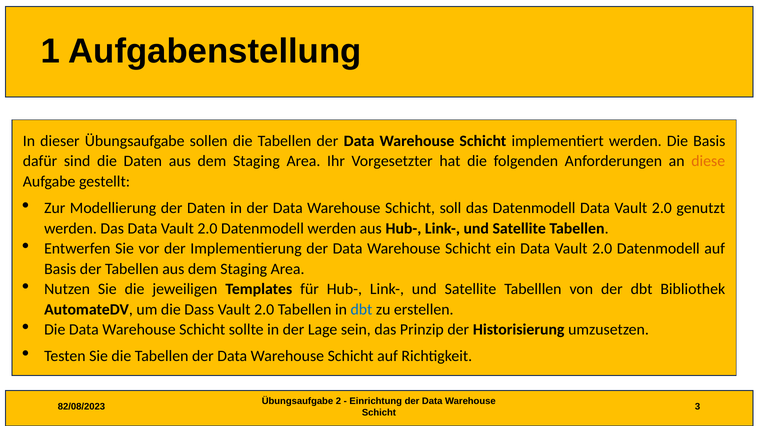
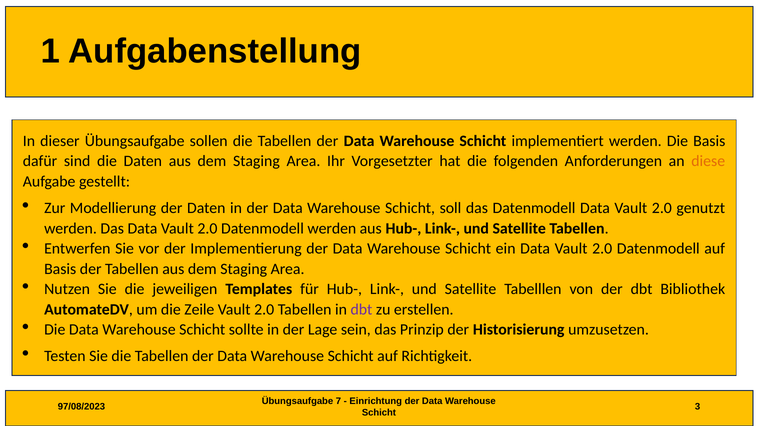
Dass: Dass -> Zeile (199, 310)
dbt colour: blue -> purple (361, 310)
2: 2 -> 7 (338, 401)
82/08/2023: 82/08/2023 -> 97/08/2023 (81, 407)
